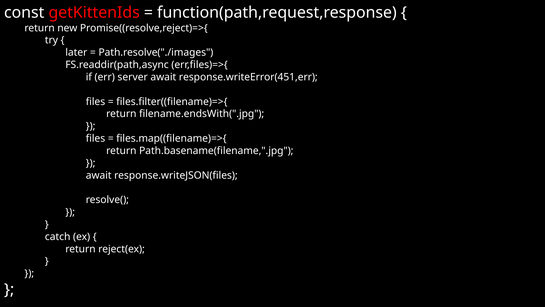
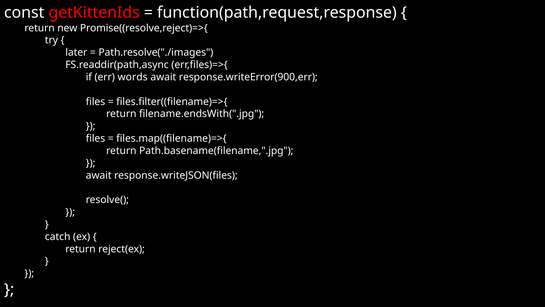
server: server -> words (133, 77)
response.writeError(451,err: response.writeError(451,err -> response.writeError(900,err (248, 77)
